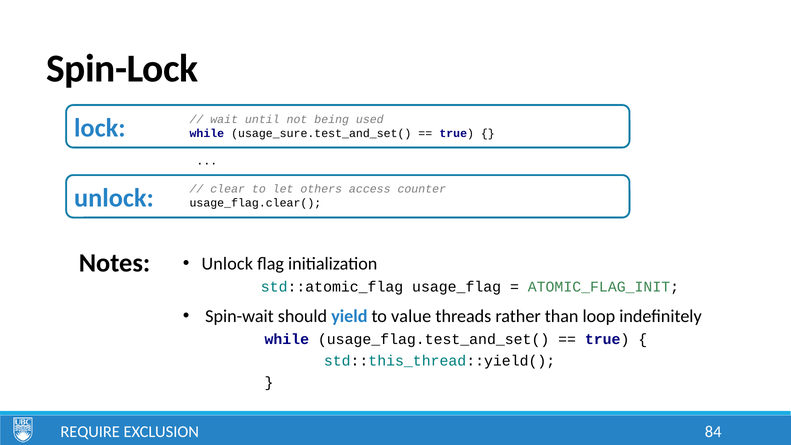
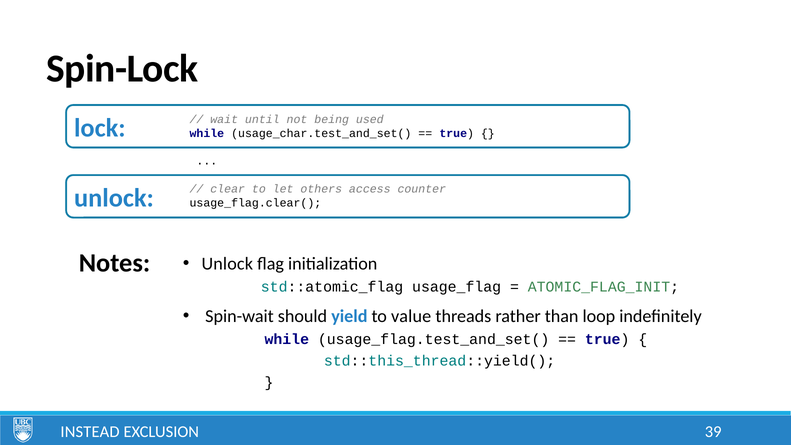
usage_sure.test_and_set(: usage_sure.test_and_set( -> usage_char.test_and_set( (321, 133)
REQUIRE: REQUIRE -> INSTEAD (90, 432)
84: 84 -> 39 (713, 432)
